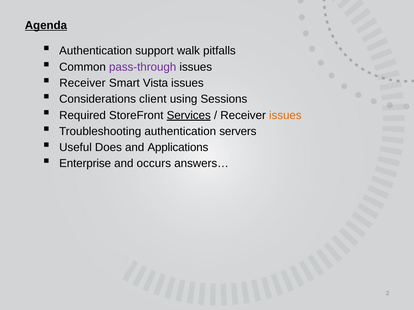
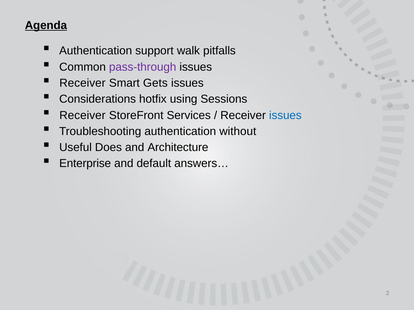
Vista: Vista -> Gets (155, 83)
client: client -> hotfix (153, 99)
Required: Required -> Receiver (82, 115)
Services underline: present -> none (189, 115)
issues colour: orange -> blue (285, 115)
servers: servers -> without (238, 132)
Applications: Applications -> Architecture (178, 148)
occurs: occurs -> default (154, 164)
